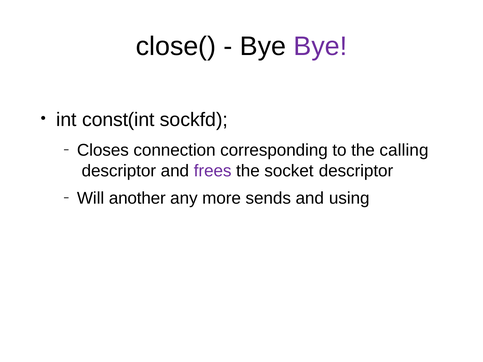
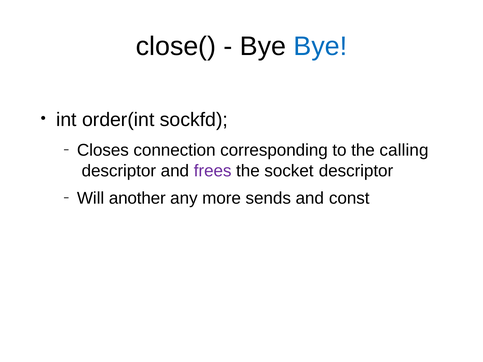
Bye colour: purple -> blue (320, 46)
const(int: const(int -> order(int (118, 120)
using: using -> const (349, 198)
